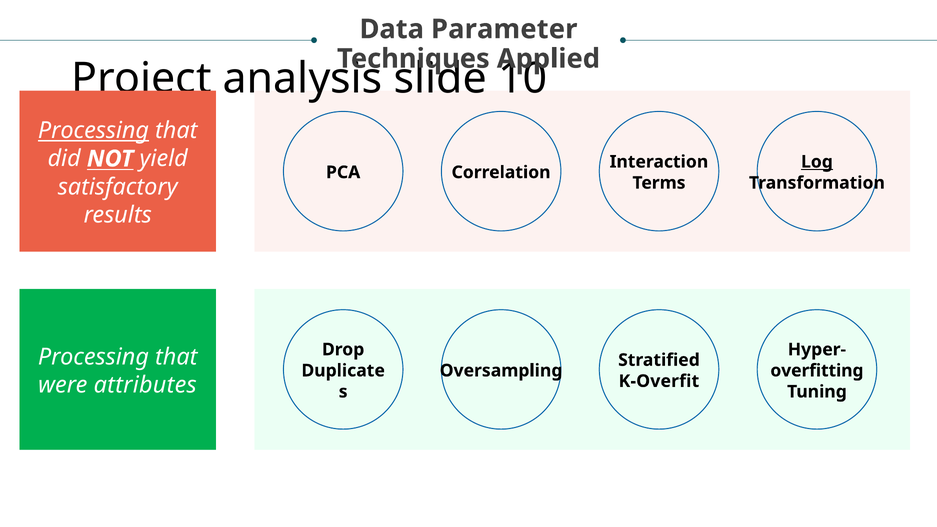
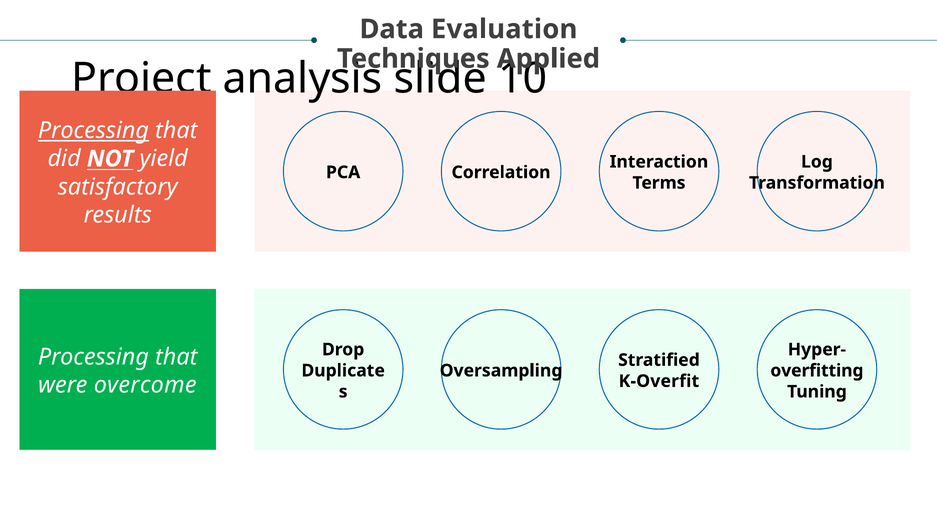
Parameter: Parameter -> Evaluation (504, 29)
Log underline: present -> none (817, 162)
attributes: attributes -> overcome (145, 385)
